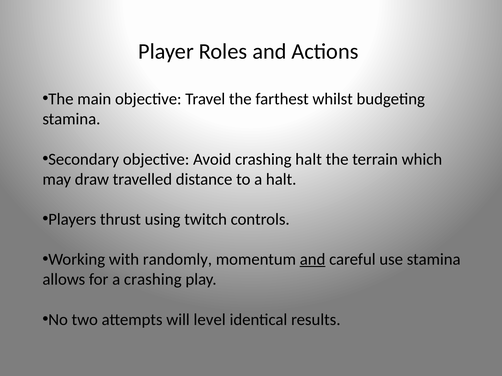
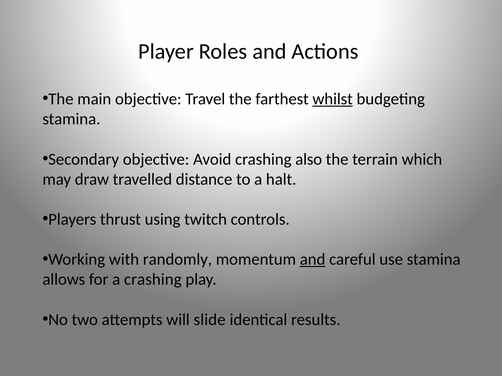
whilst underline: none -> present (333, 99)
crashing halt: halt -> also (309, 159)
level: level -> slide (210, 320)
